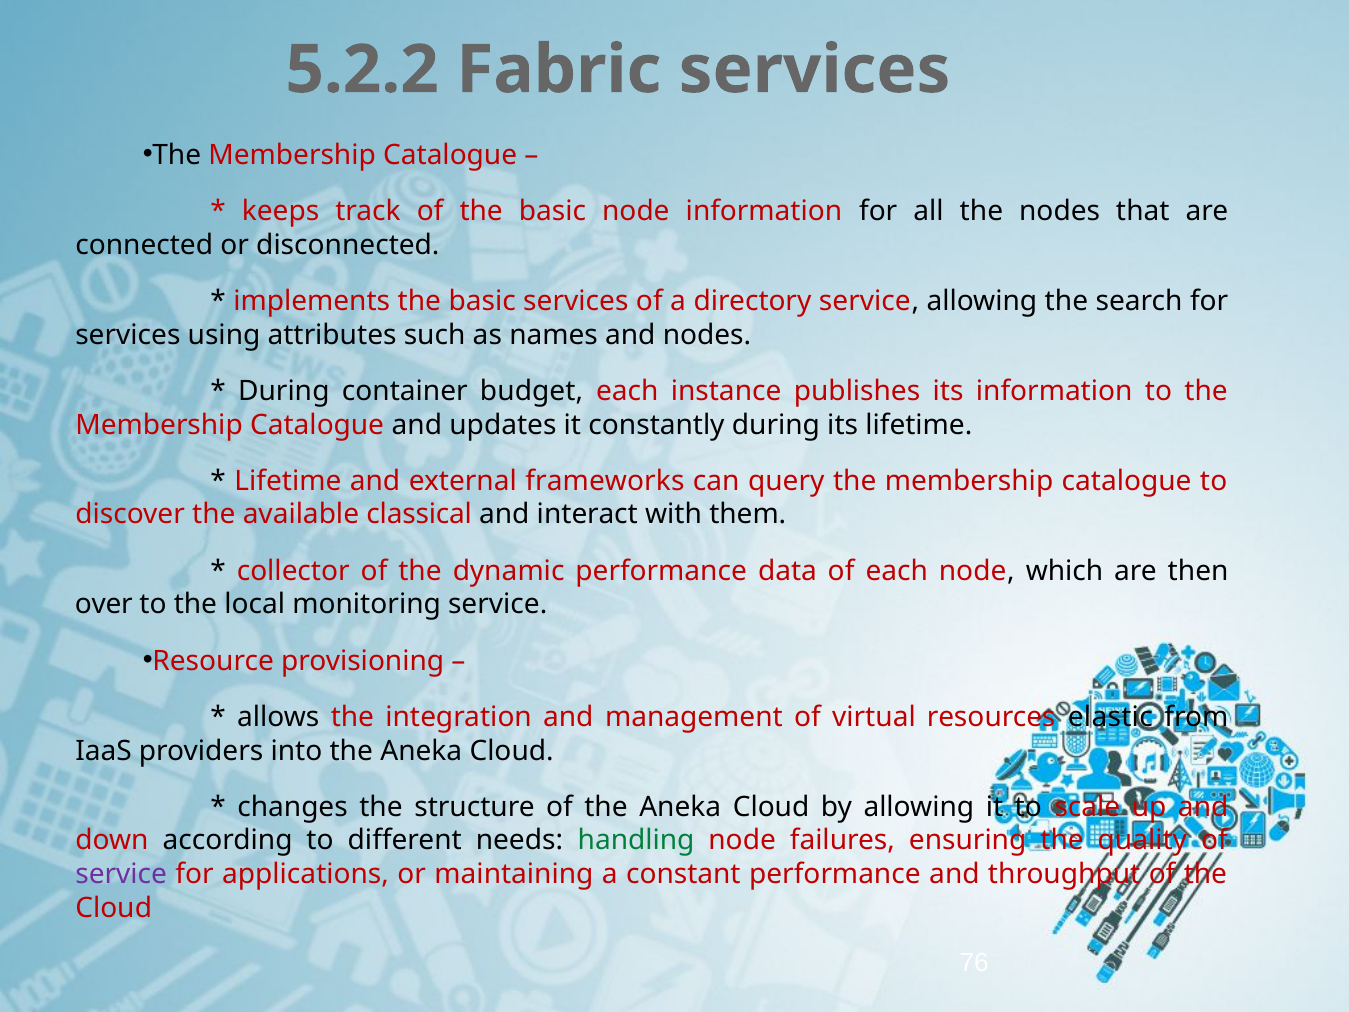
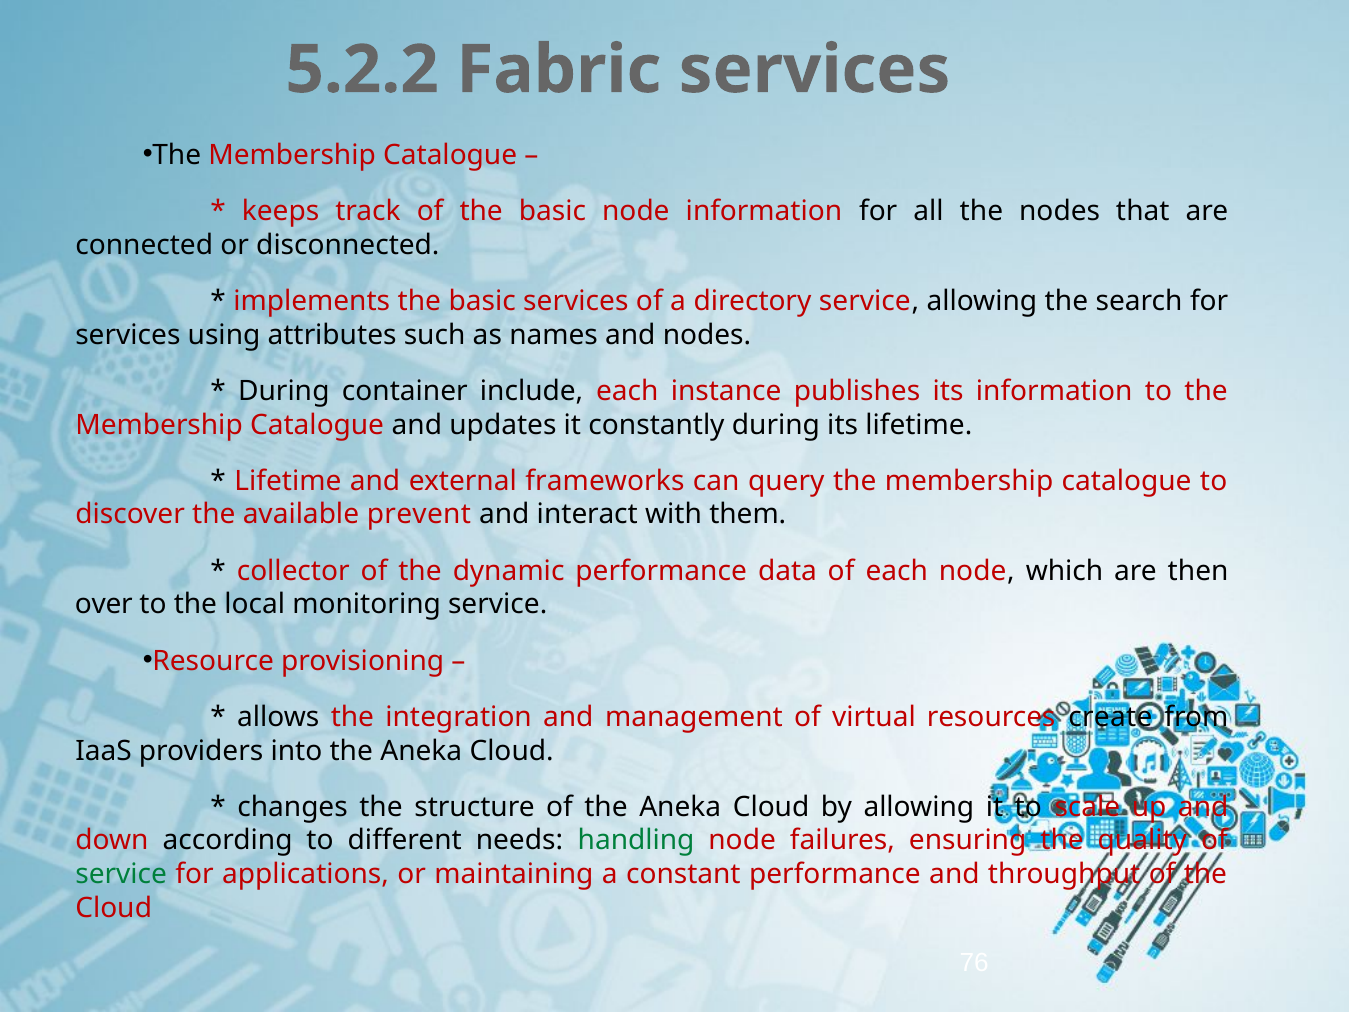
budget: budget -> include (532, 391)
classical: classical -> prevent (419, 515)
elastic: elastic -> create (1110, 717)
service colour: purple -> green (121, 874)
